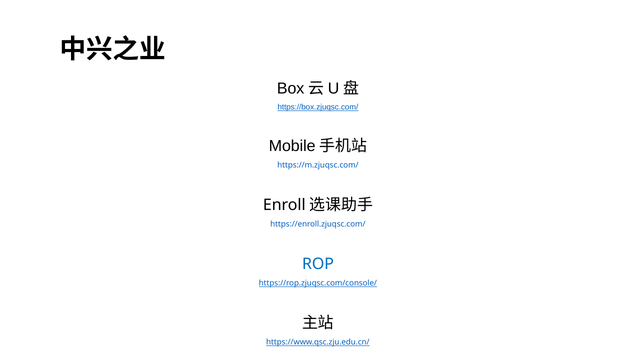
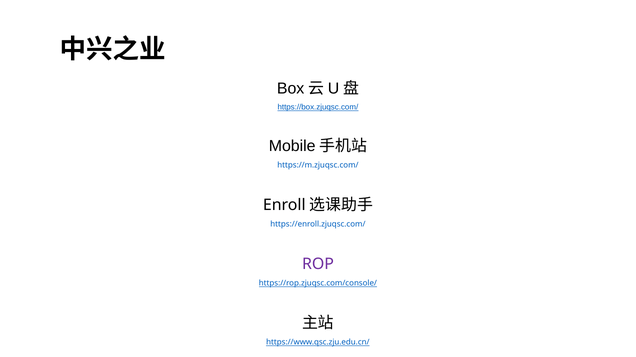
ROP colour: blue -> purple (318, 264)
